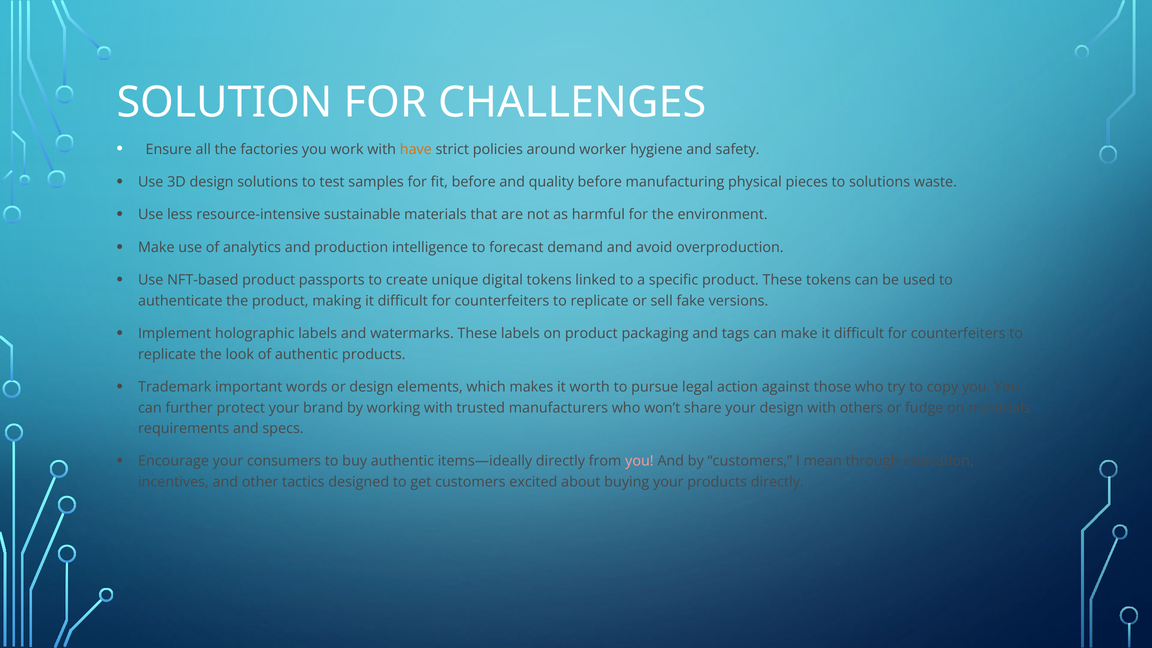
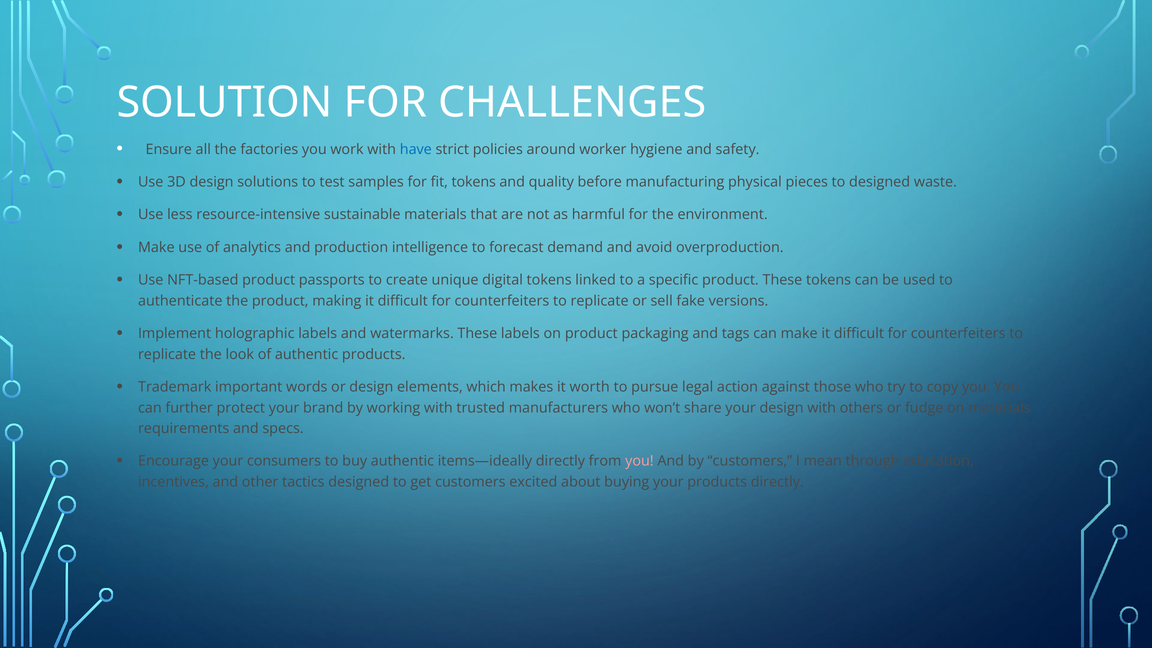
have colour: orange -> blue (416, 149)
fit before: before -> tokens (474, 182)
to solutions: solutions -> designed (880, 182)
